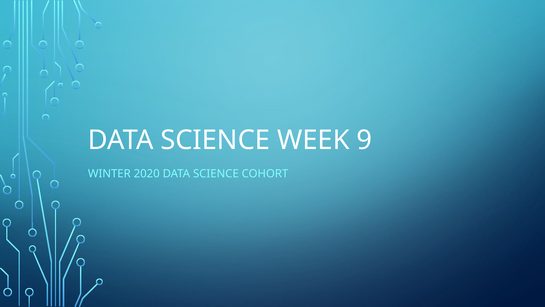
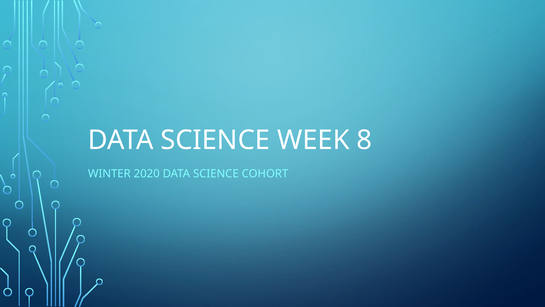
9: 9 -> 8 (364, 140)
